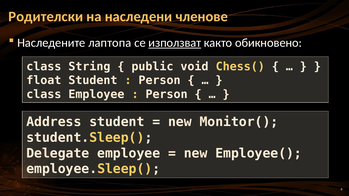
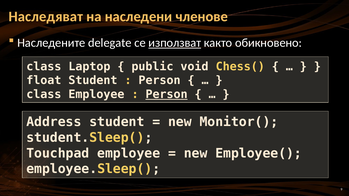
Родителски: Родителски -> Наследяват (46, 17)
лаптопа: лаптопа -> delegate (110, 43)
String: String -> Laptop (89, 67)
Person underline: none -> present (167, 95)
Delegate: Delegate -> Touchpad (58, 154)
